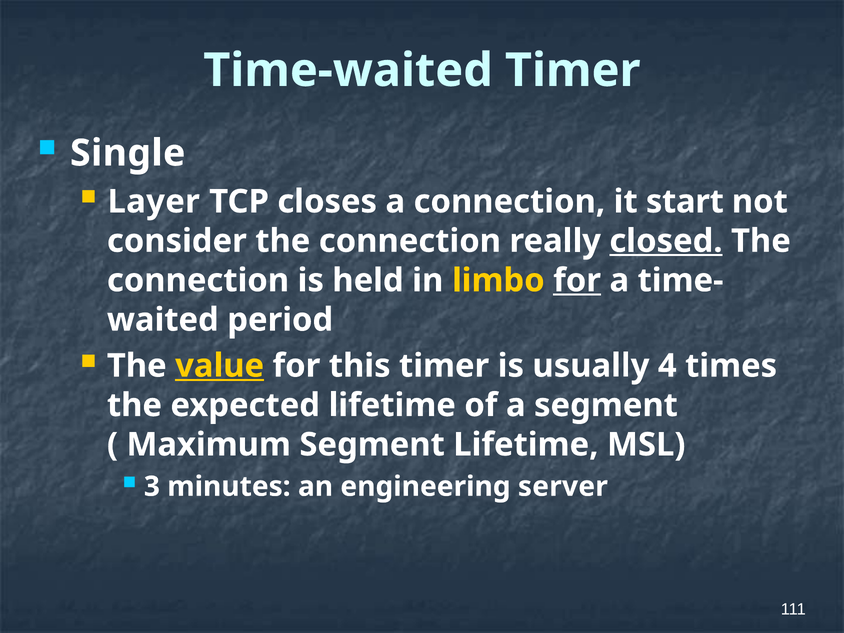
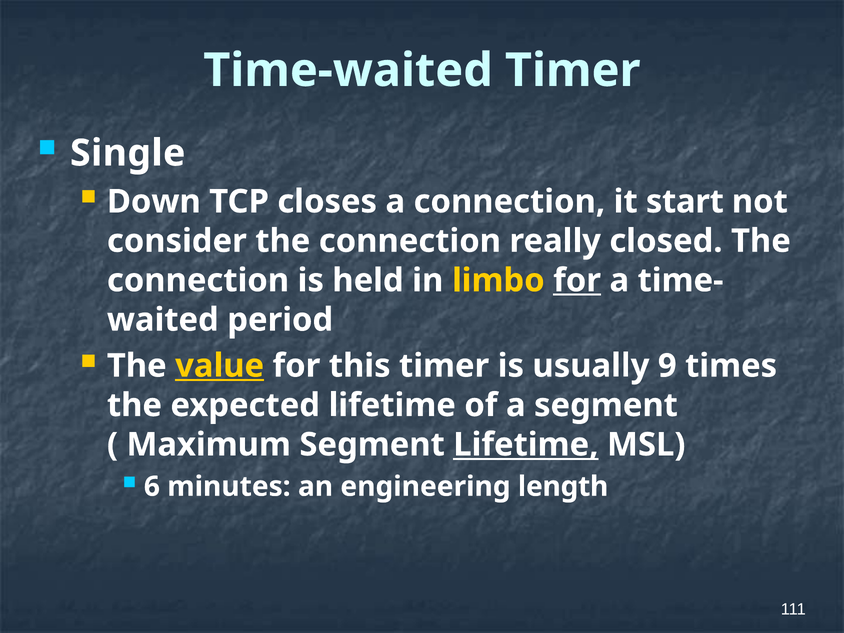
Layer: Layer -> Down (154, 202)
closed underline: present -> none (666, 241)
4: 4 -> 9 (667, 366)
Lifetime underline: none -> present (526, 445)
3: 3 -> 6 (152, 487)
server: server -> length (563, 487)
